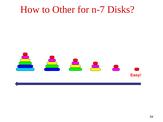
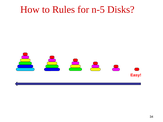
Other: Other -> Rules (64, 10)
n-7: n-7 -> n-5 (98, 10)
